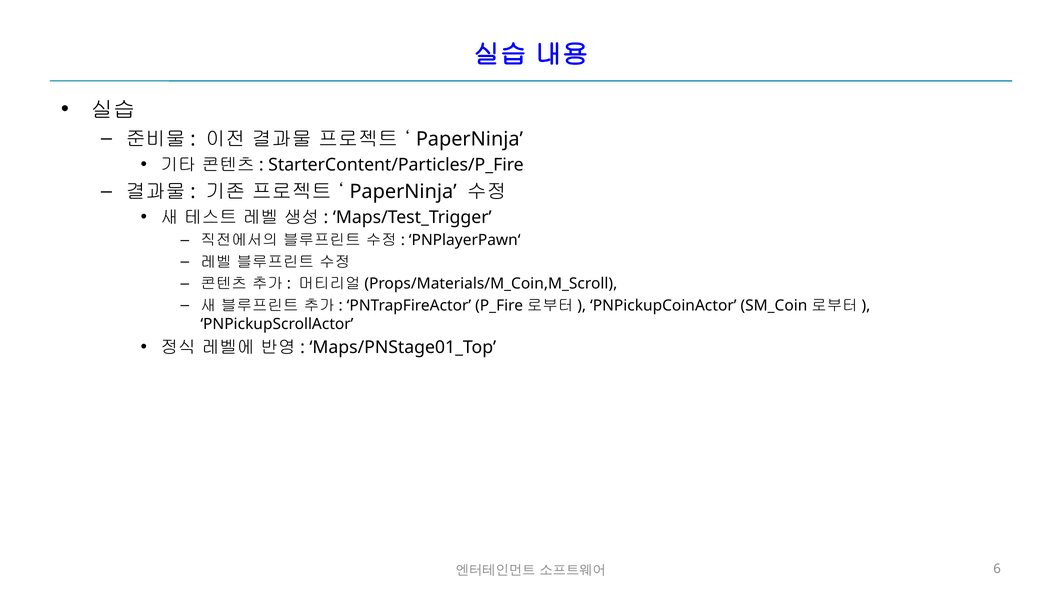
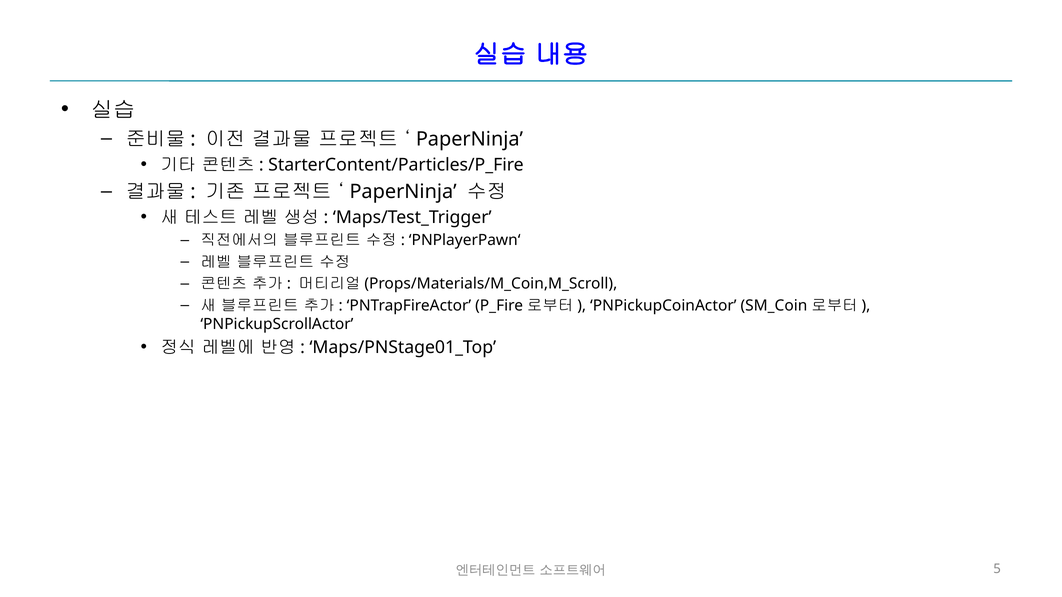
6: 6 -> 5 (997, 569)
